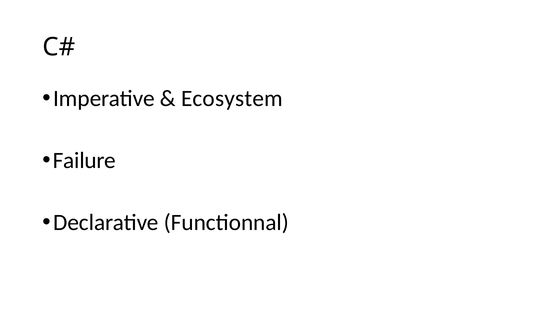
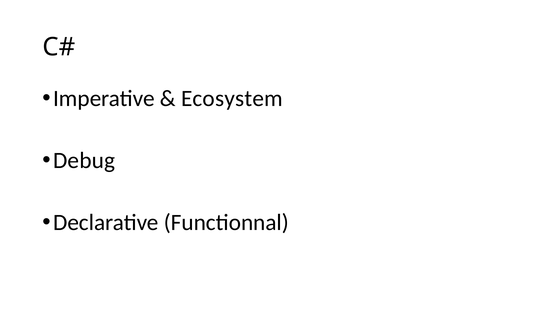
Failure: Failure -> Debug (84, 160)
